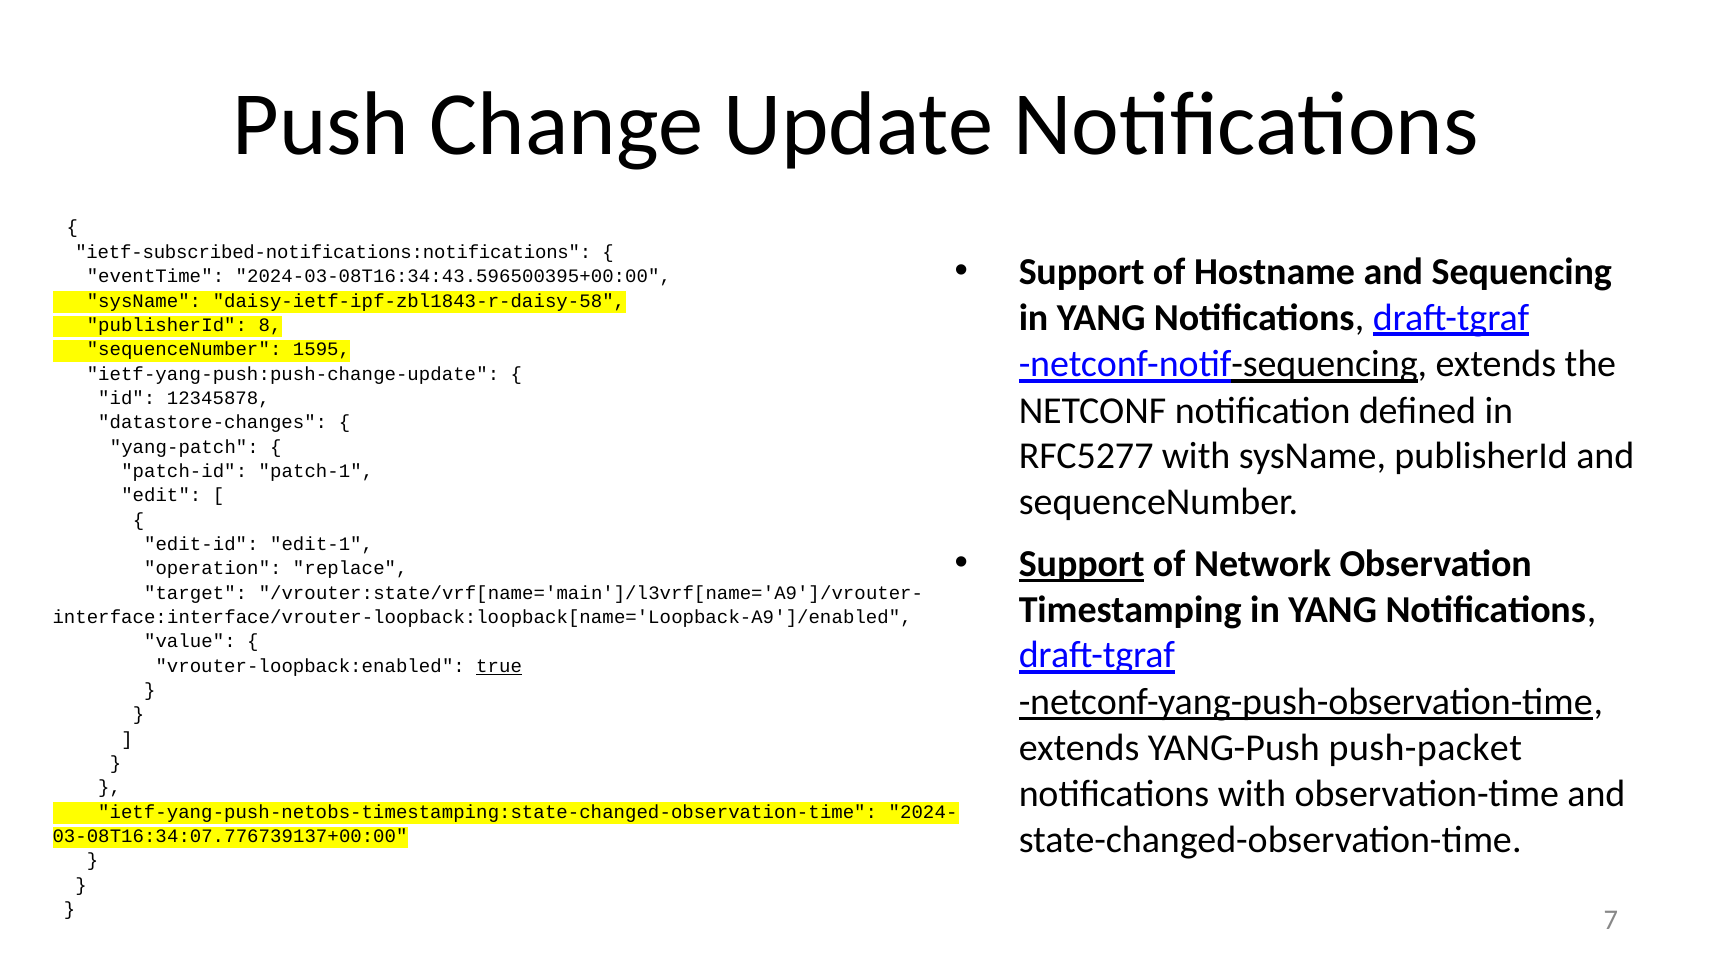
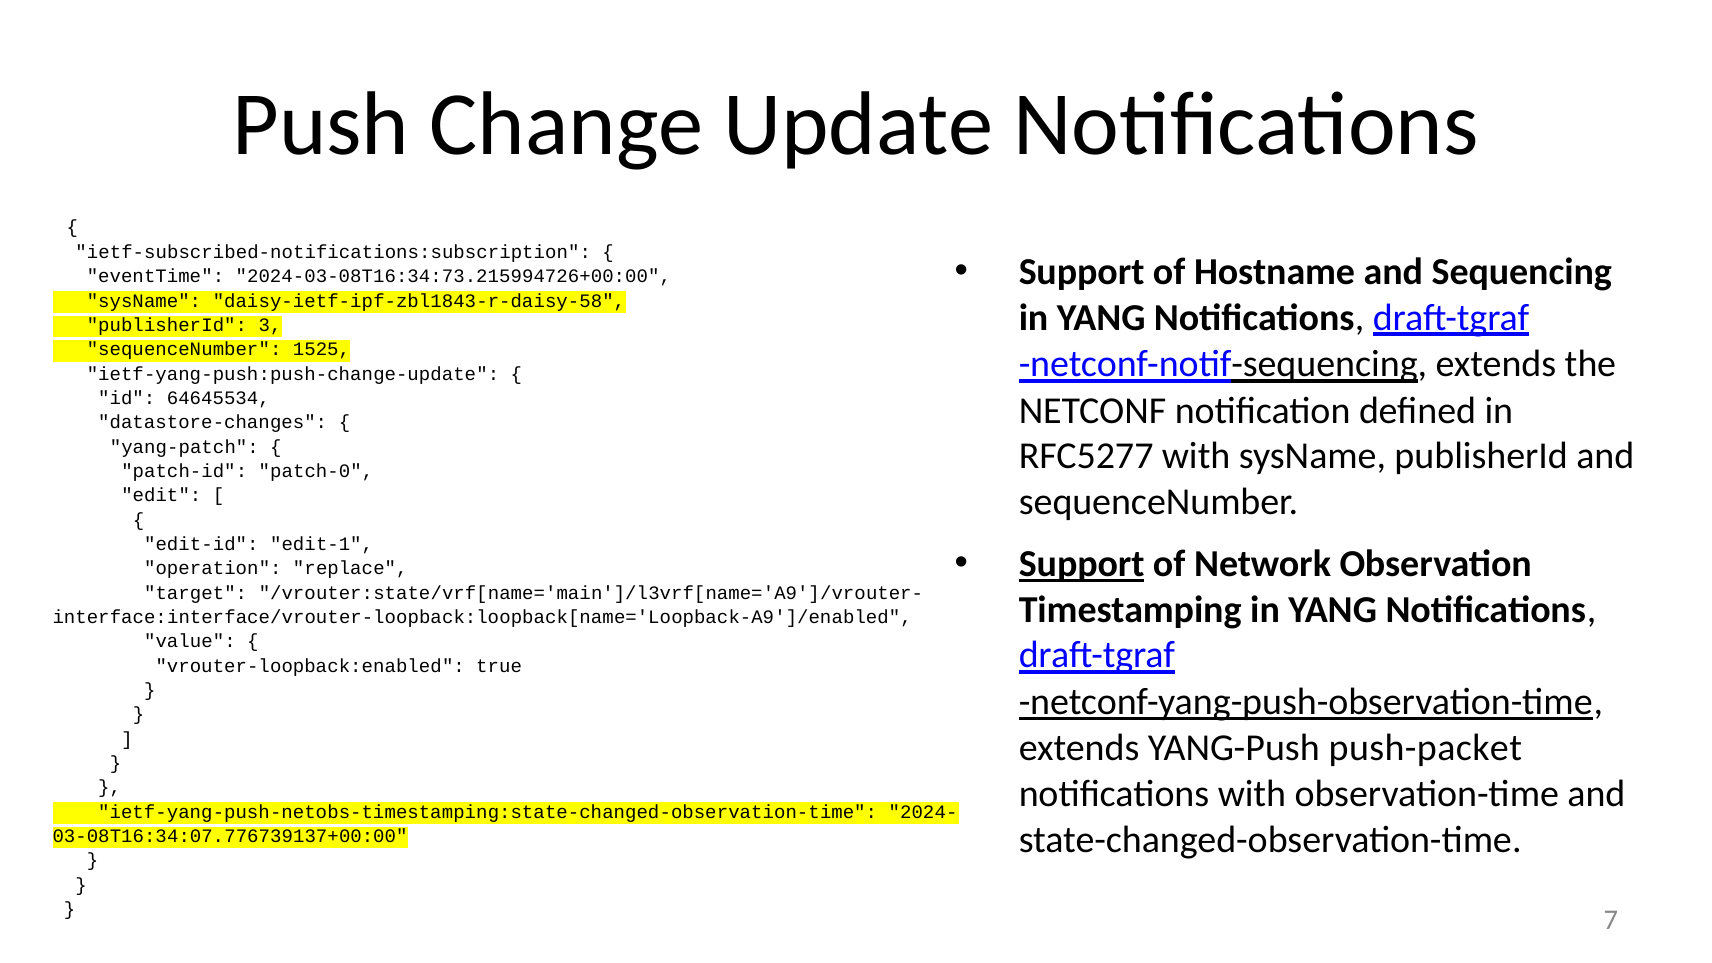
ietf-subscribed-notifications:notifications: ietf-subscribed-notifications:notifications -> ietf-subscribed-notifications:subscription (333, 252)
2024-03-08T16:34:43.596500395+00:00: 2024-03-08T16:34:43.596500395+00:00 -> 2024-03-08T16:34:73.215994726+00:00 (453, 277)
8: 8 -> 3 (270, 325)
1595: 1595 -> 1525 (321, 350)
12345878: 12345878 -> 64645534 (218, 398)
patch-1: patch-1 -> patch-0 (316, 471)
true underline: present -> none (499, 666)
